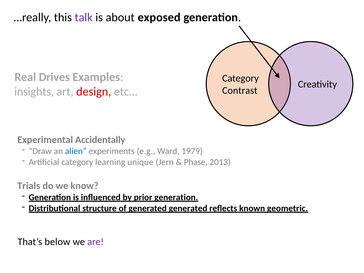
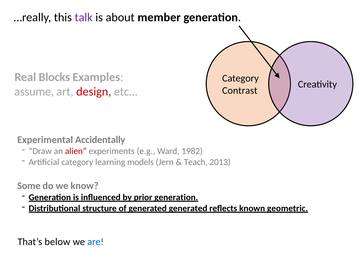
exposed: exposed -> member (159, 17)
Drives: Drives -> Blocks (54, 77)
insights: insights -> assume (34, 92)
alien colour: blue -> red (76, 151)
1979: 1979 -> 1982 (192, 151)
unique: unique -> models (141, 162)
Phase: Phase -> Teach (196, 162)
Trials: Trials -> Some (29, 186)
are colour: purple -> blue (96, 242)
